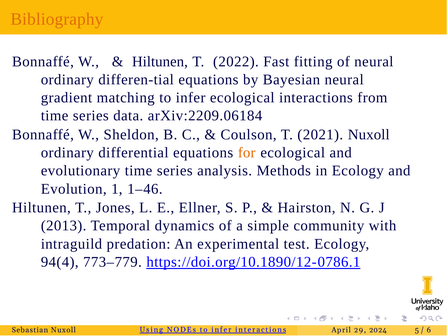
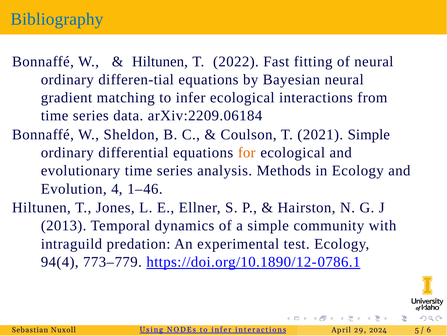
Bibliography colour: orange -> blue (57, 19)
2021 Nuxoll: Nuxoll -> Simple (369, 134)
1: 1 -> 4 (117, 189)
